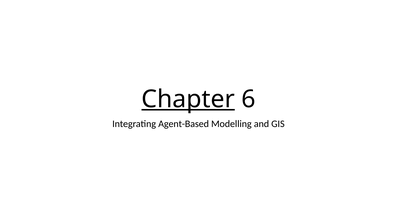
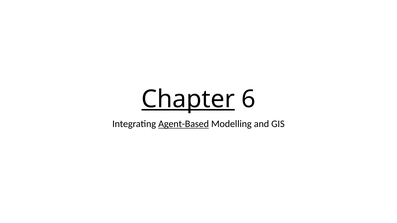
Agent-Based underline: none -> present (184, 124)
